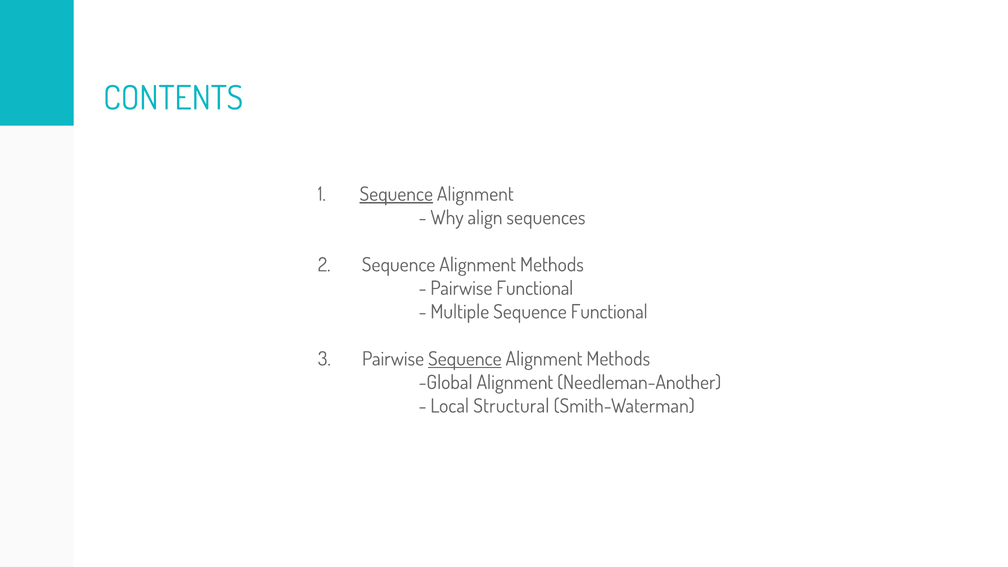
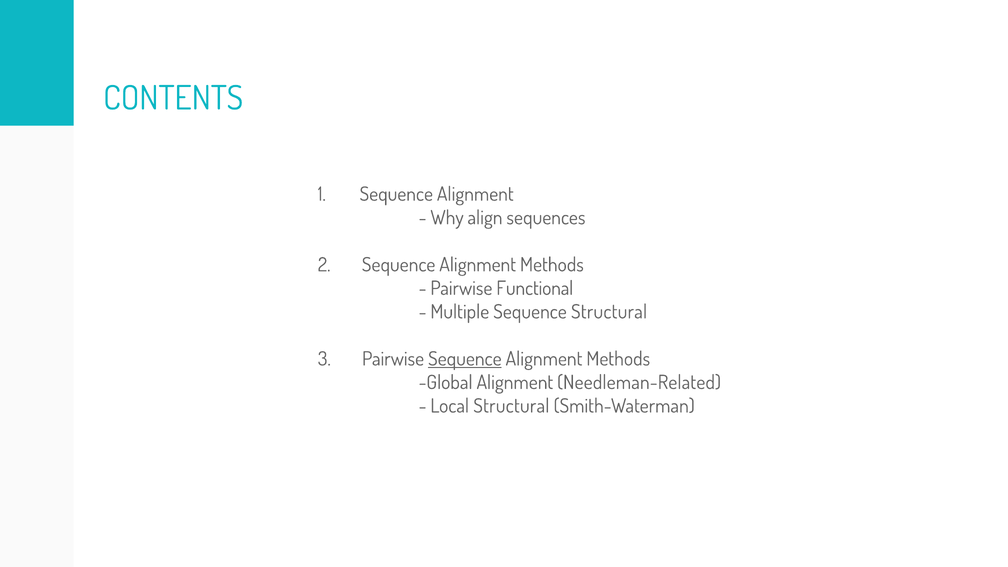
Sequence underline: present -> none (396, 194)
Sequence Functional: Functional -> Structural (609, 312)
Needleman-Another: Needleman-Another -> Needleman-Related (639, 383)
